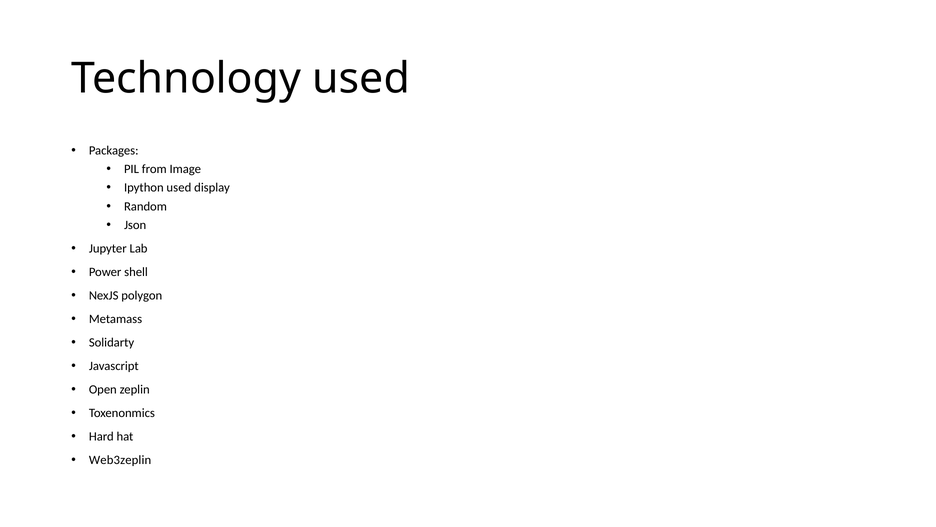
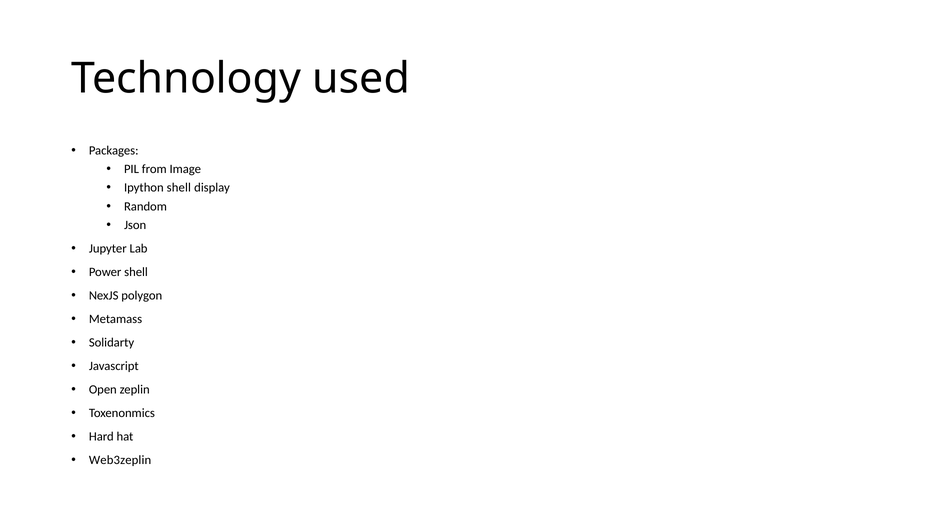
Ipython used: used -> shell (179, 188)
